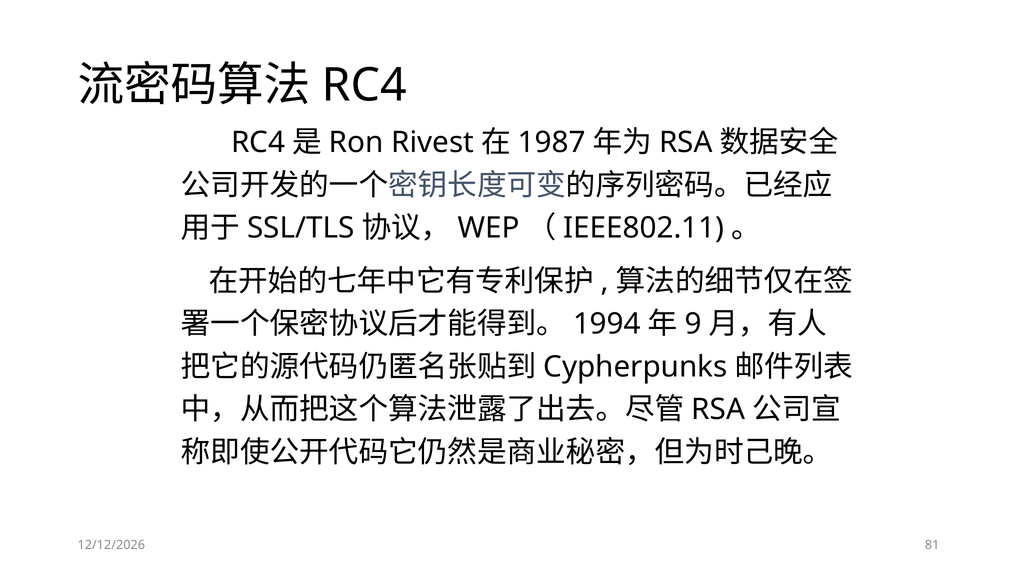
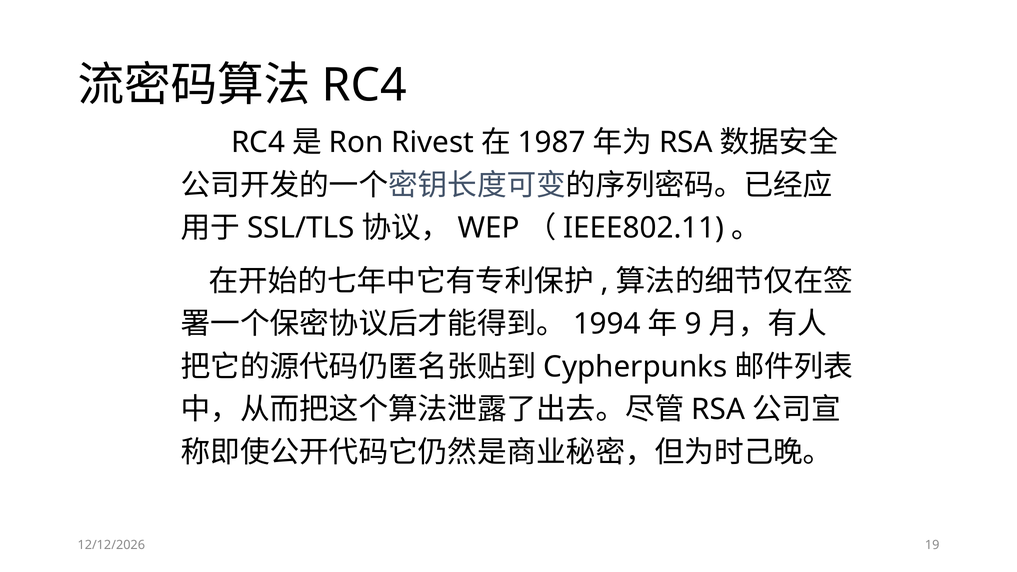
81: 81 -> 19 (932, 545)
